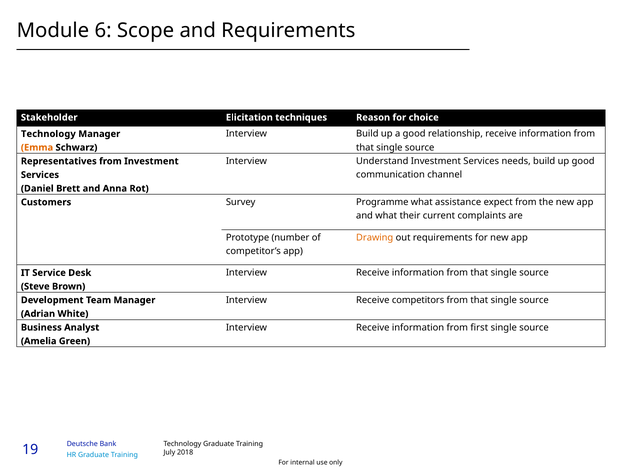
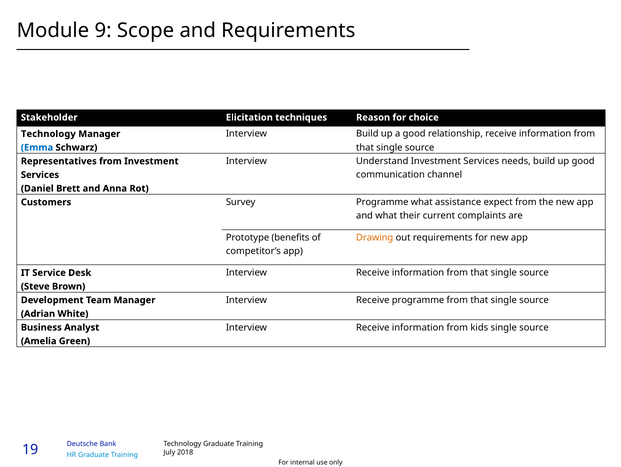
6: 6 -> 9 (103, 31)
Emma colour: orange -> blue (37, 148)
number: number -> benefits (290, 238)
Receive competitors: competitors -> programme (418, 300)
first: first -> kids (479, 328)
